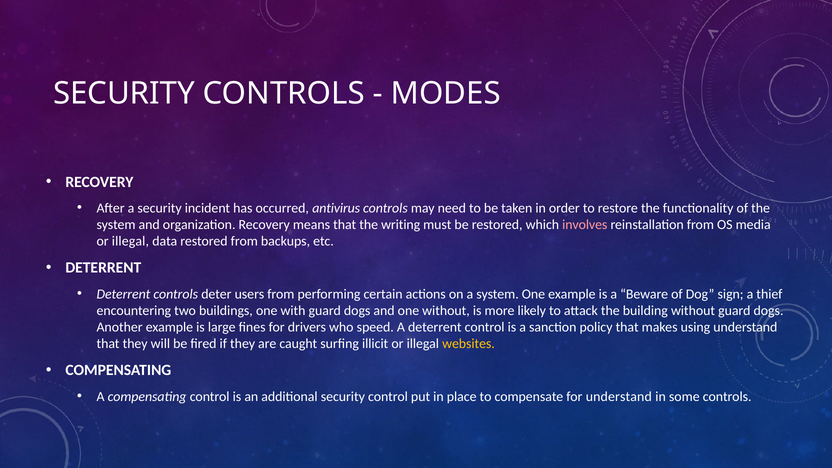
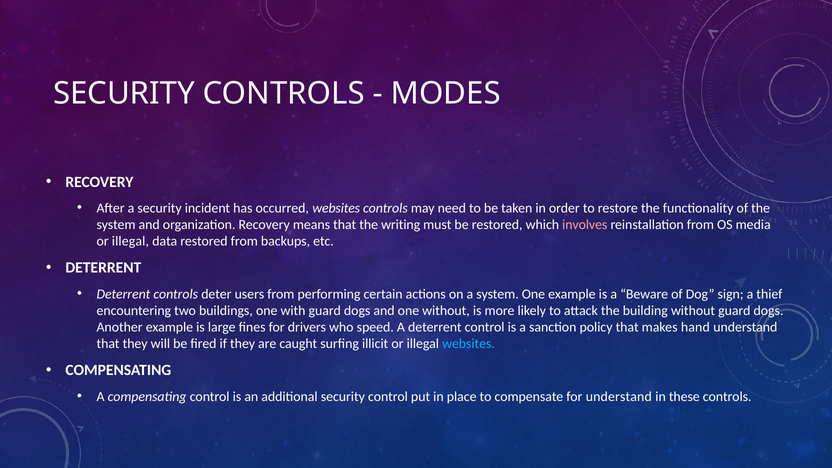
occurred antivirus: antivirus -> websites (336, 208)
using: using -> hand (695, 327)
websites colour: yellow -> light blue (468, 344)
some: some -> these (684, 396)
